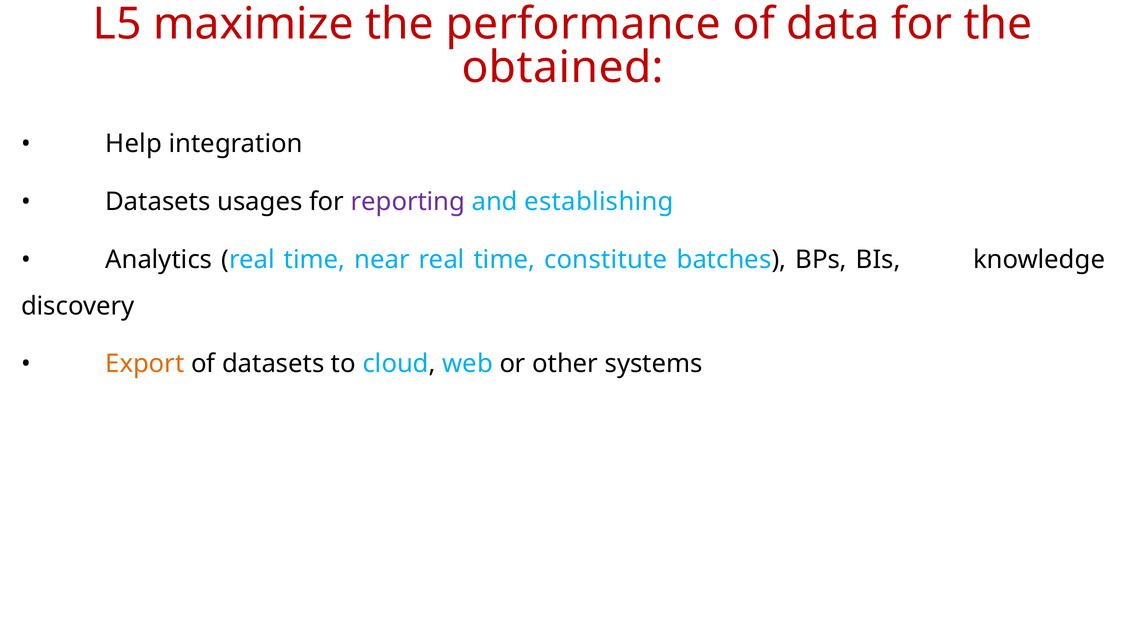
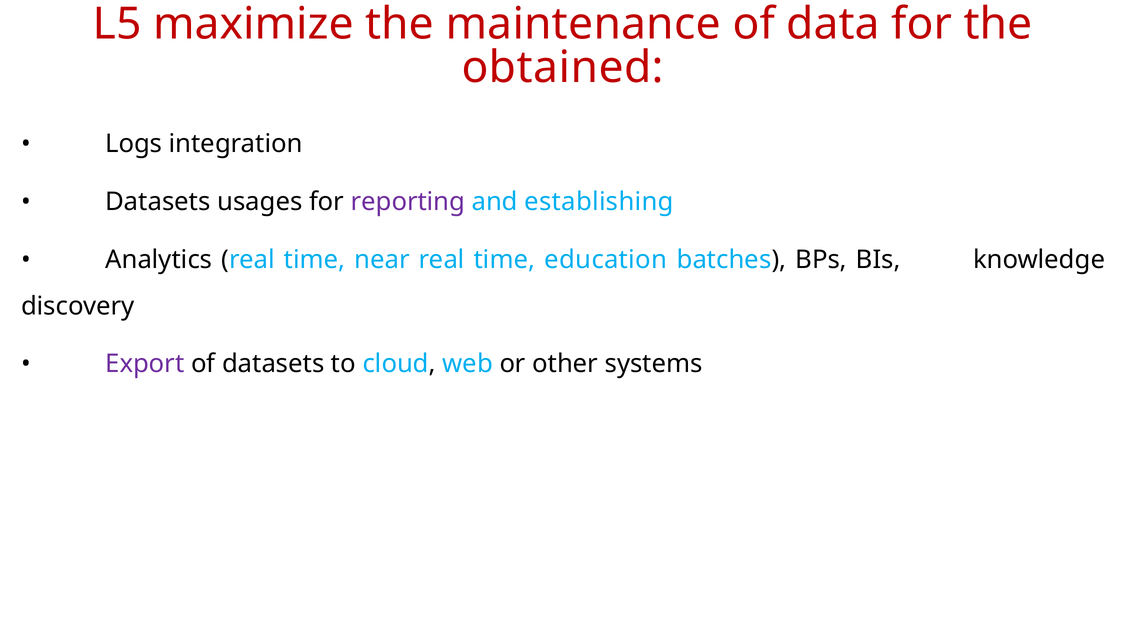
performance: performance -> maintenance (583, 24)
Help: Help -> Logs (134, 144)
constitute: constitute -> education (606, 260)
Export colour: orange -> purple (145, 364)
